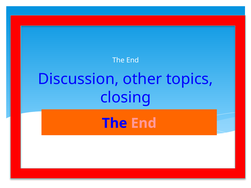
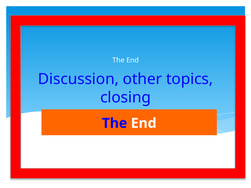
End colour: pink -> white (144, 123)
